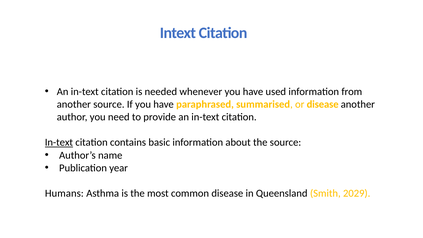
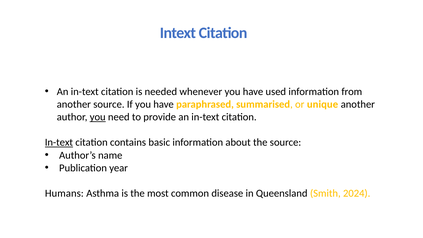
or disease: disease -> unique (323, 104)
you underline: none -> present (98, 117)
2029: 2029 -> 2024 (357, 193)
